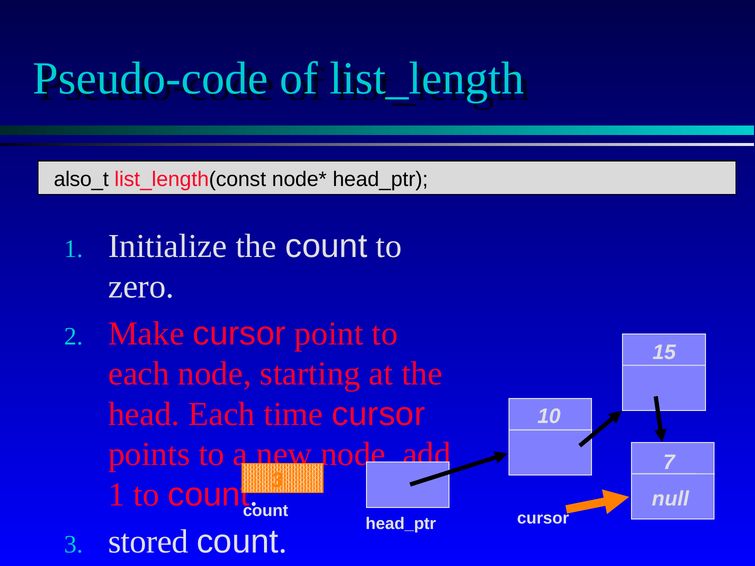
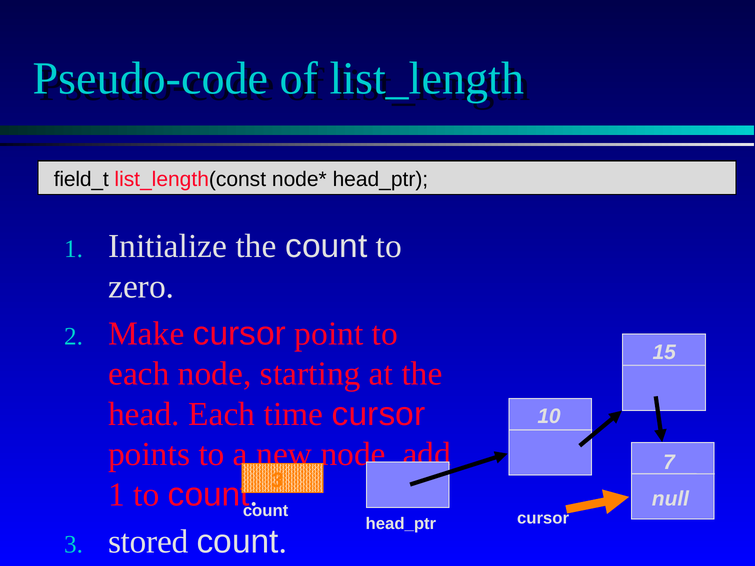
also_t: also_t -> field_t (81, 180)
